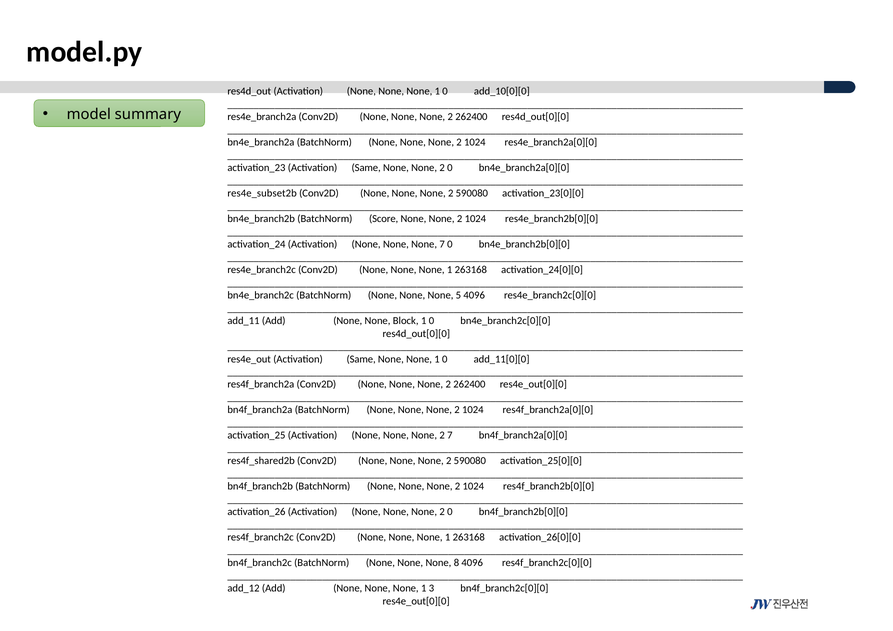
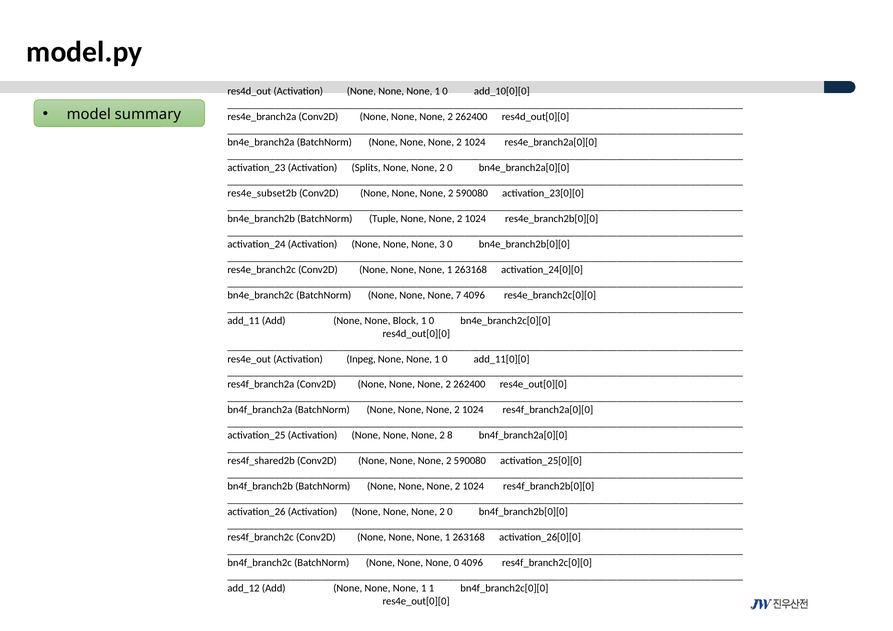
activation_23 Activation Same: Same -> Splits (366, 168)
Score: Score -> Tuple (384, 219)
None 7: 7 -> 3 (442, 245)
5: 5 -> 7 (458, 295)
res4e_out Activation Same: Same -> Inpeg (361, 359)
2 7: 7 -> 8 (450, 436)
None 8: 8 -> 0 (456, 563)
1 3: 3 -> 1 (431, 589)
